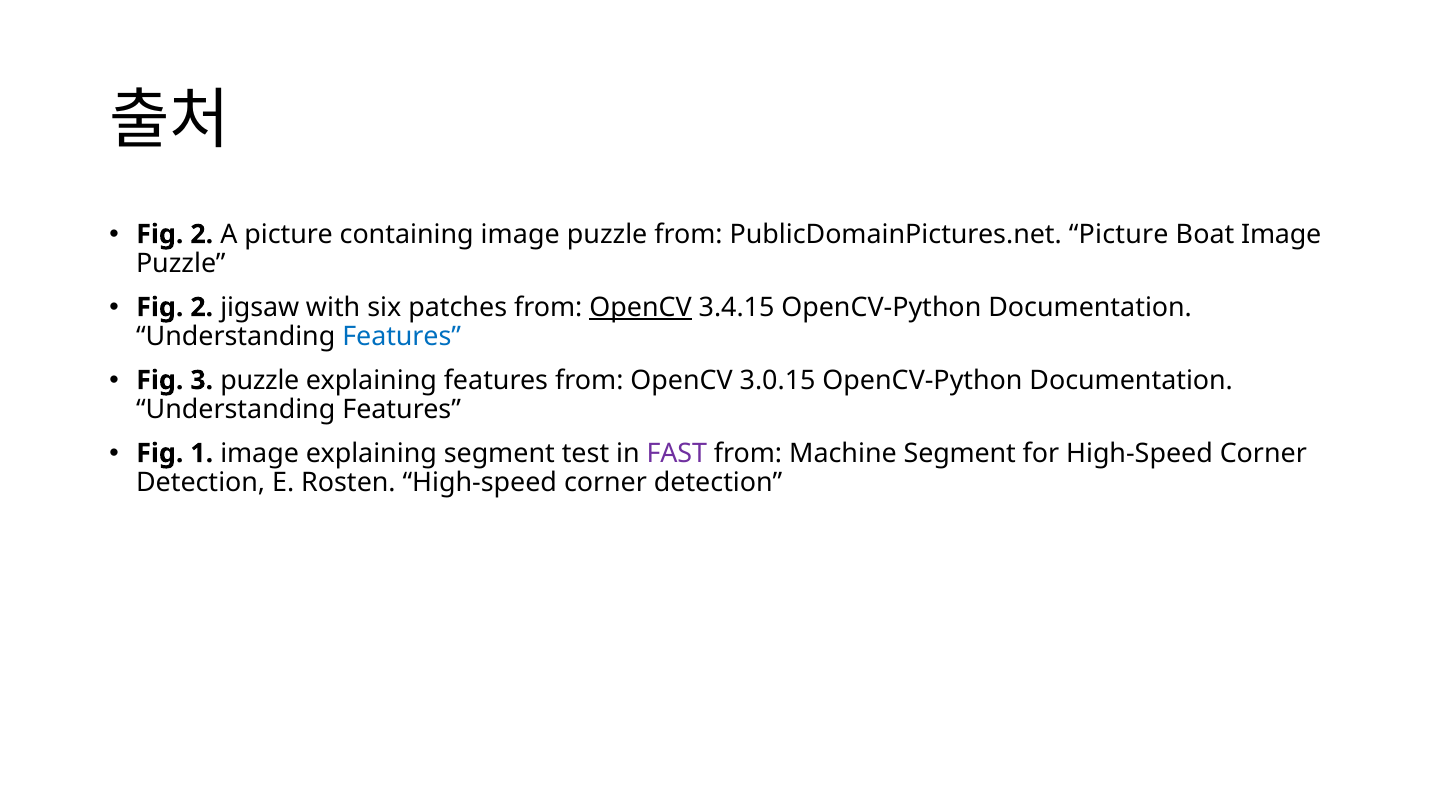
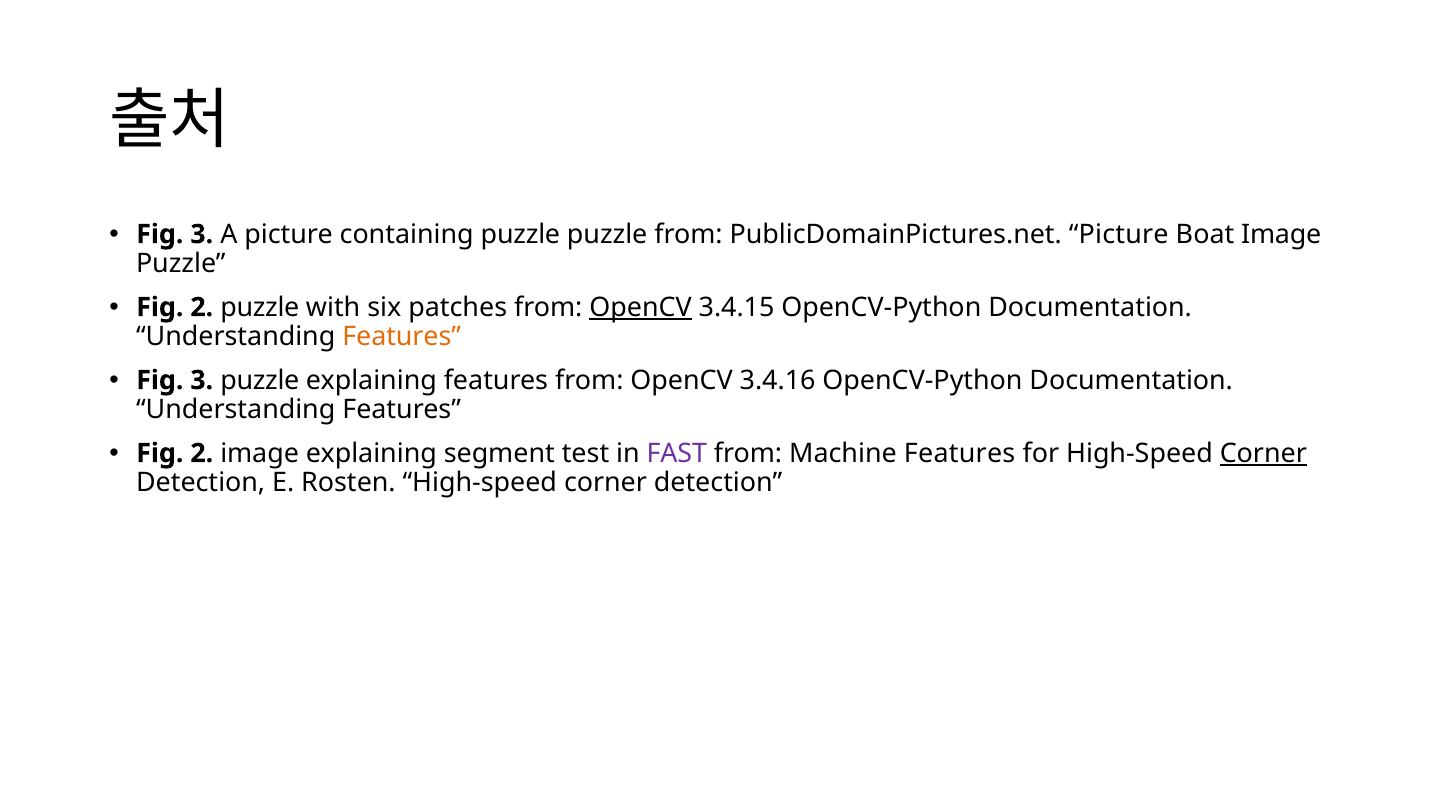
2: 2 -> 3 (202, 234)
containing image: image -> puzzle (520, 234)
2 jigsaw: jigsaw -> puzzle (260, 307)
Features colour: blue -> orange (402, 336)
3.0.15: 3.0.15 -> 3.4.16 (778, 380)
1: 1 -> 2 (202, 453)
Machine Segment: Segment -> Features (960, 453)
Corner underline: none -> present (1263, 453)
